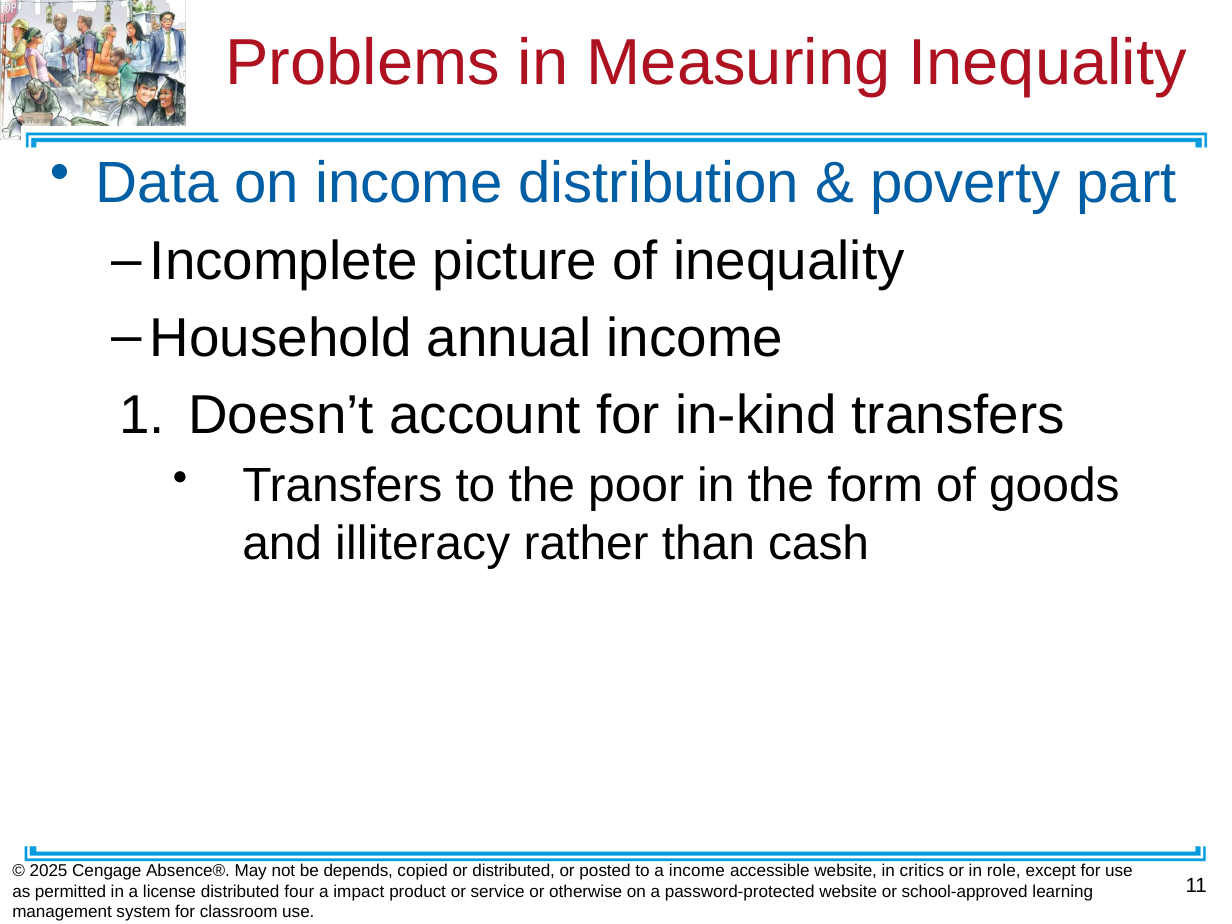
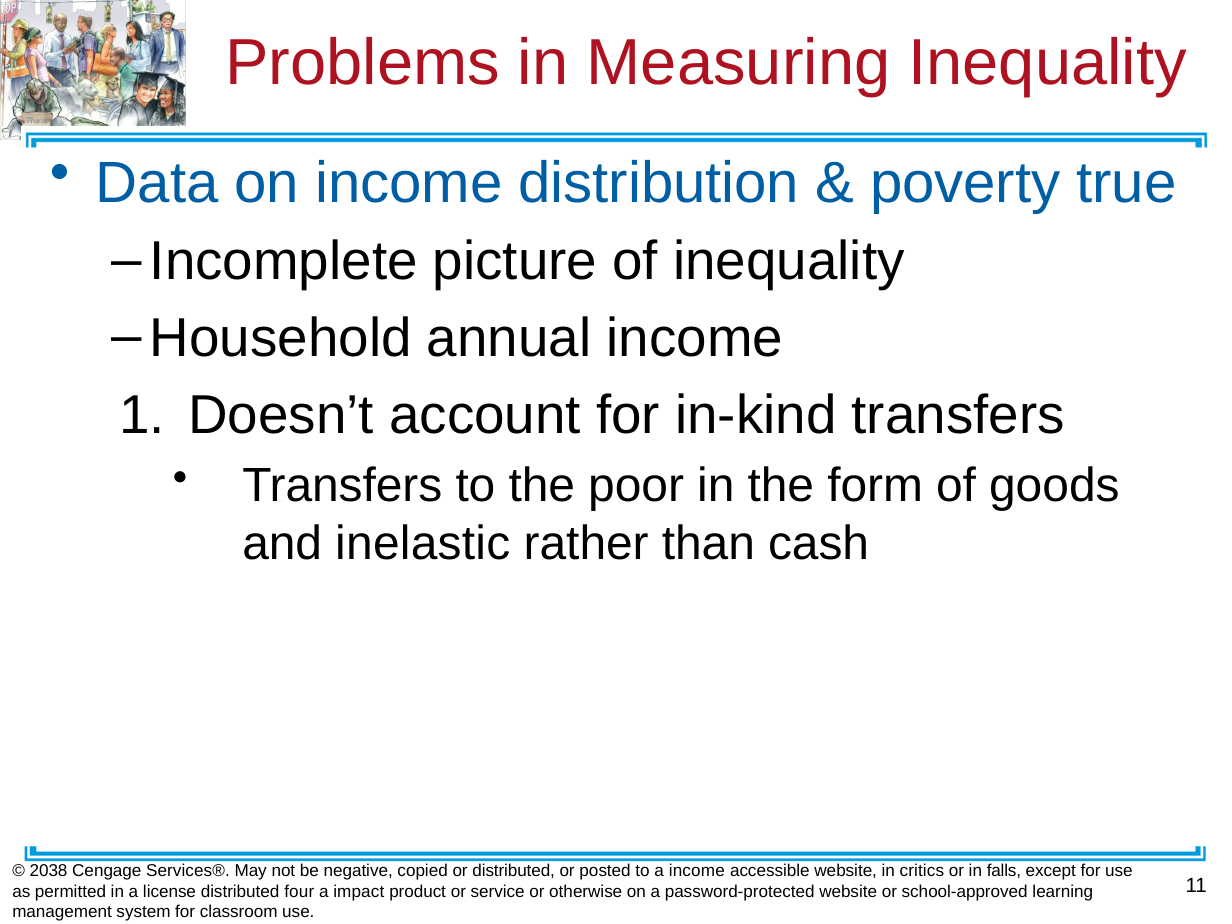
part: part -> true (1127, 183)
illiteracy: illiteracy -> inelastic (423, 543)
2025: 2025 -> 2038 (49, 871)
Absence®: Absence® -> Services® (188, 871)
depends: depends -> negative (358, 871)
role: role -> falls (1004, 871)
